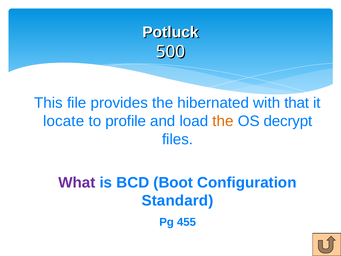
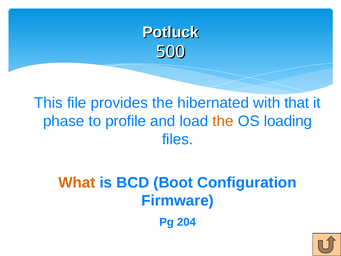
locate: locate -> phase (64, 121)
decrypt: decrypt -> loading (288, 121)
What colour: purple -> orange (77, 182)
Standard: Standard -> Firmware (178, 201)
455: 455 -> 204 (186, 222)
